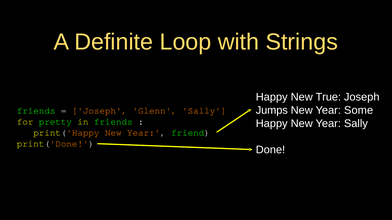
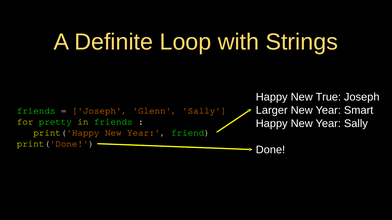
Jumps: Jumps -> Larger (272, 111)
Some: Some -> Smart (359, 111)
